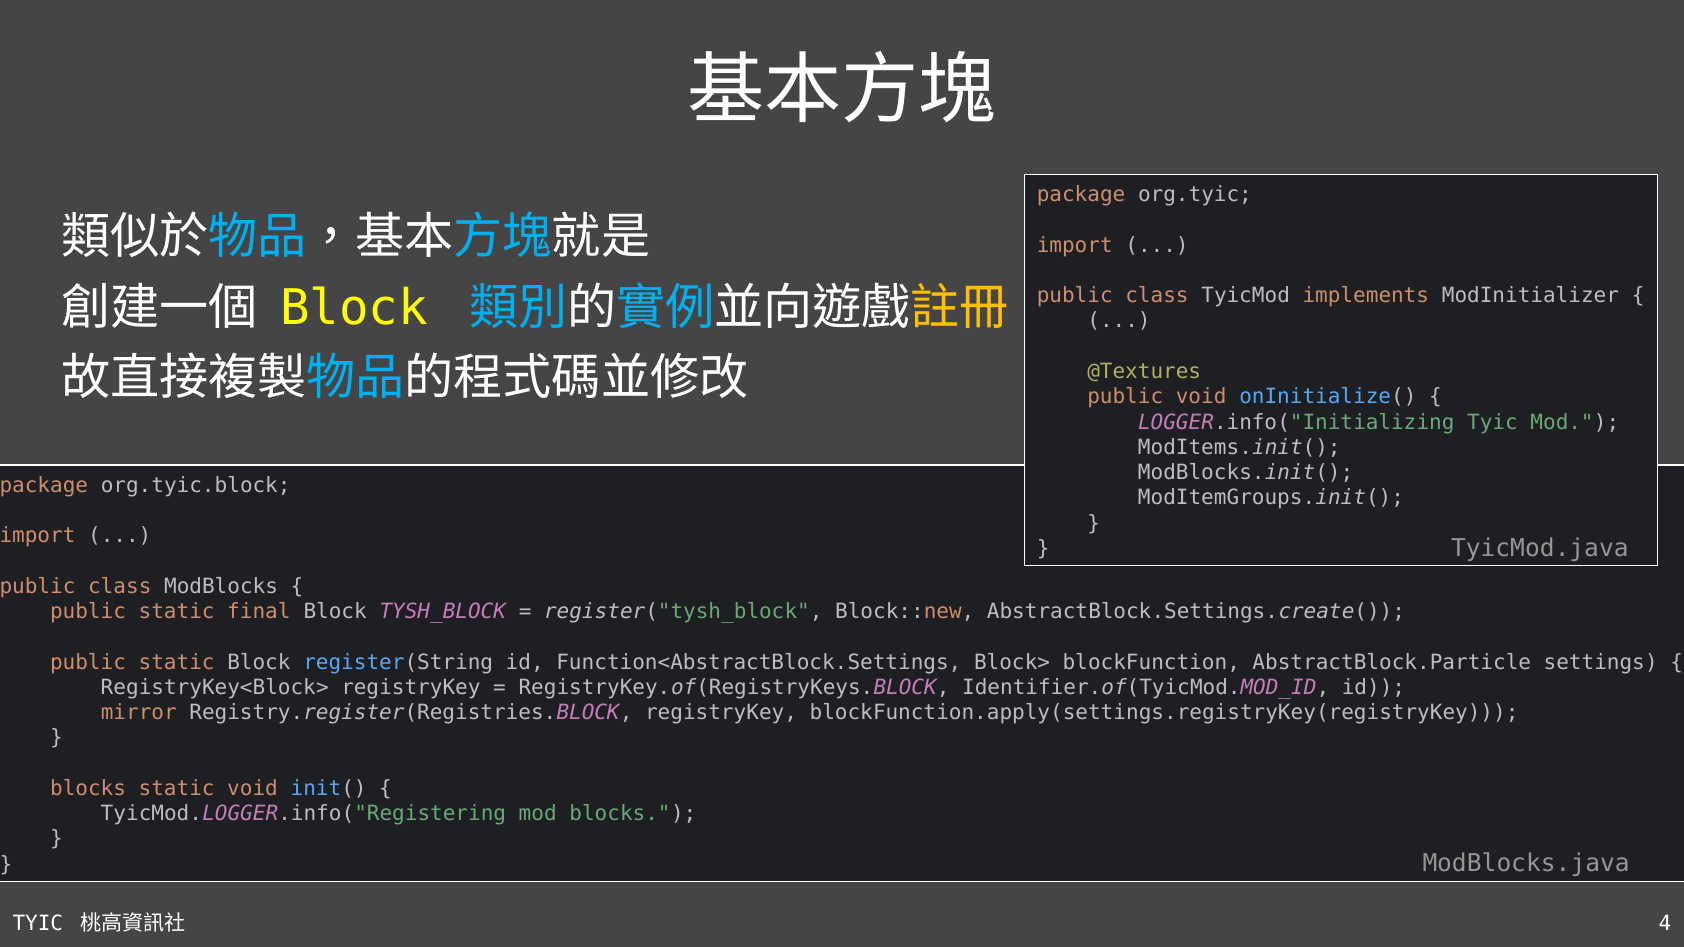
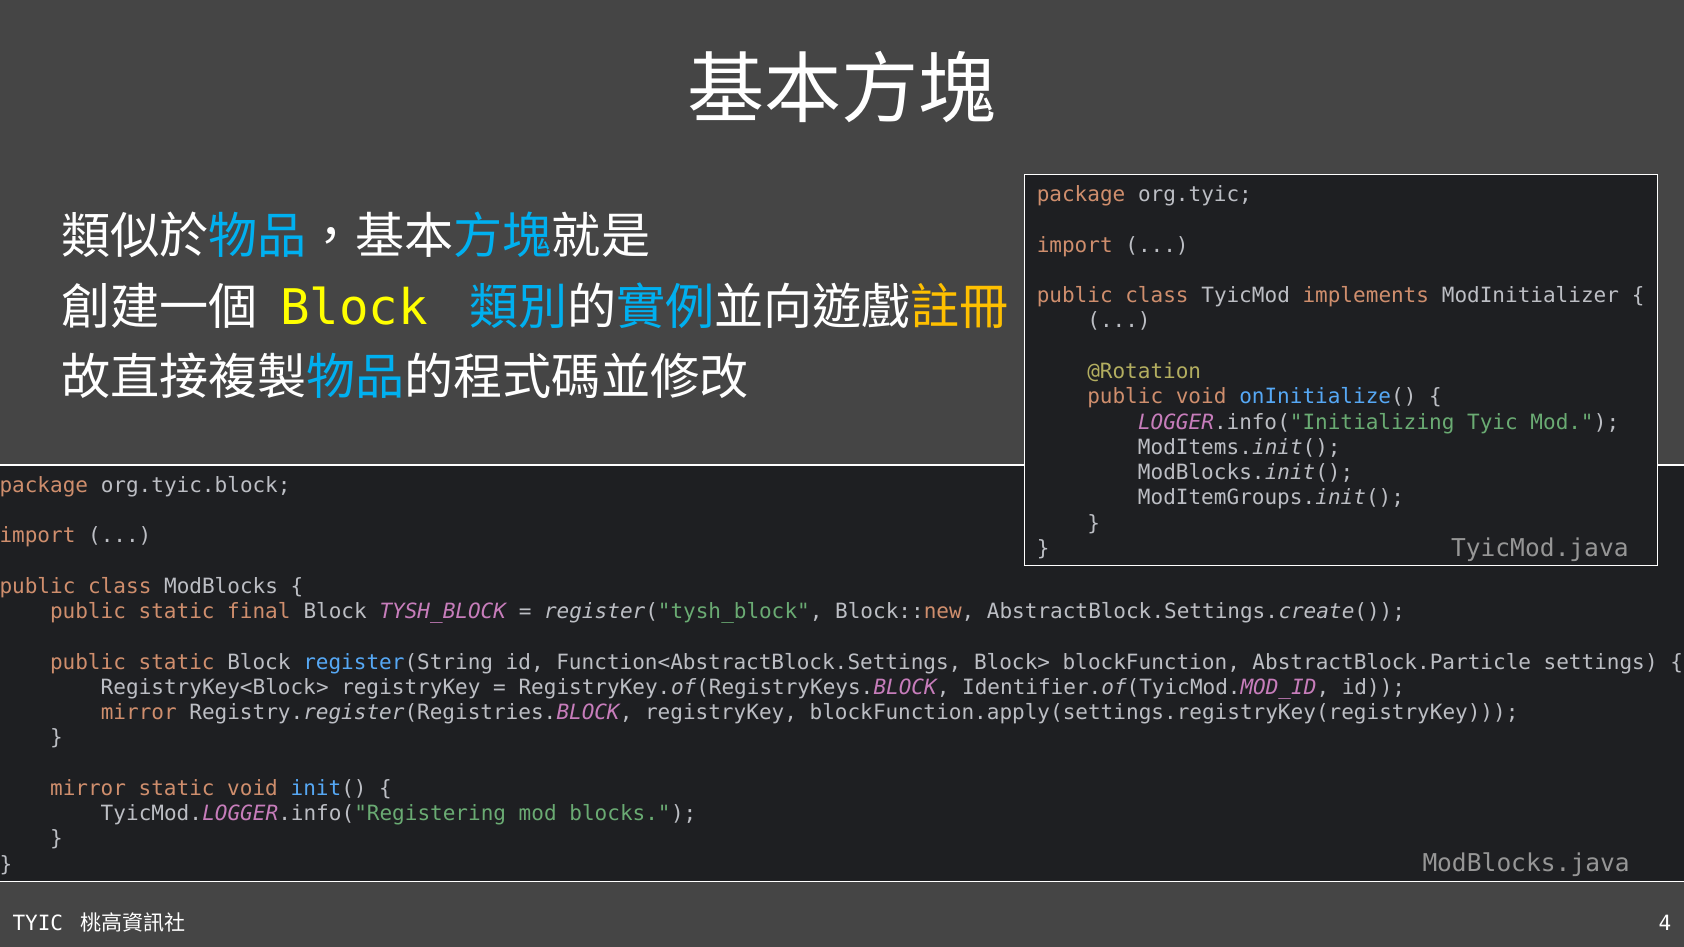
@Textures: @Textures -> @Rotation (1144, 372)
blocks: blocks -> mirror (88, 789)
